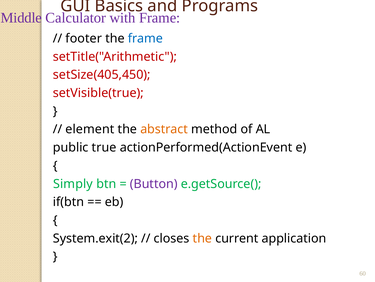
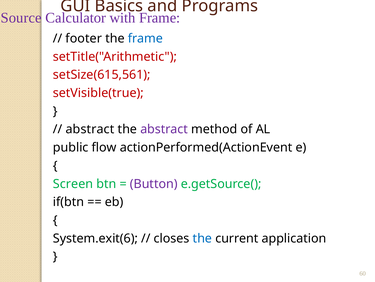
Middle: Middle -> Source (21, 18)
setSize(405,450: setSize(405,450 -> setSize(615,561 (102, 75)
element: element -> abstract (90, 129)
abstract colour: orange -> purple (164, 129)
true: true -> flow (104, 147)
Simply: Simply -> Screen (73, 183)
System.exit(2: System.exit(2 -> System.exit(6 (95, 238)
the colour: orange -> blue (202, 238)
